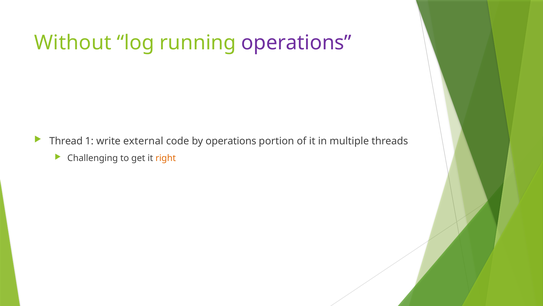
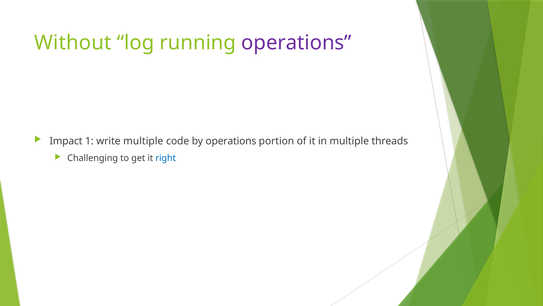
Thread: Thread -> Impact (66, 141)
write external: external -> multiple (143, 141)
right colour: orange -> blue (166, 158)
